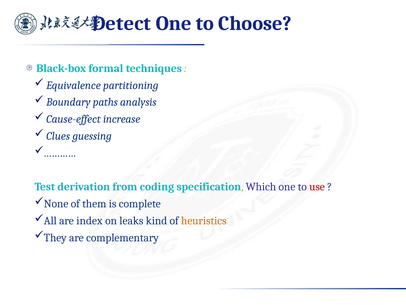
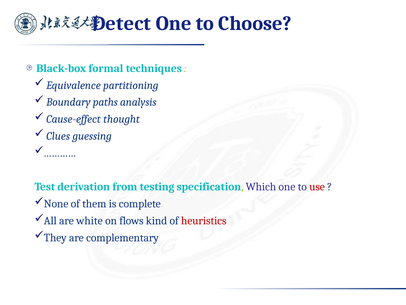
increase: increase -> thought (122, 119)
coding: coding -> testing (157, 187)
index: index -> white (89, 220)
leaks: leaks -> flows (131, 220)
heuristics colour: orange -> red (204, 220)
